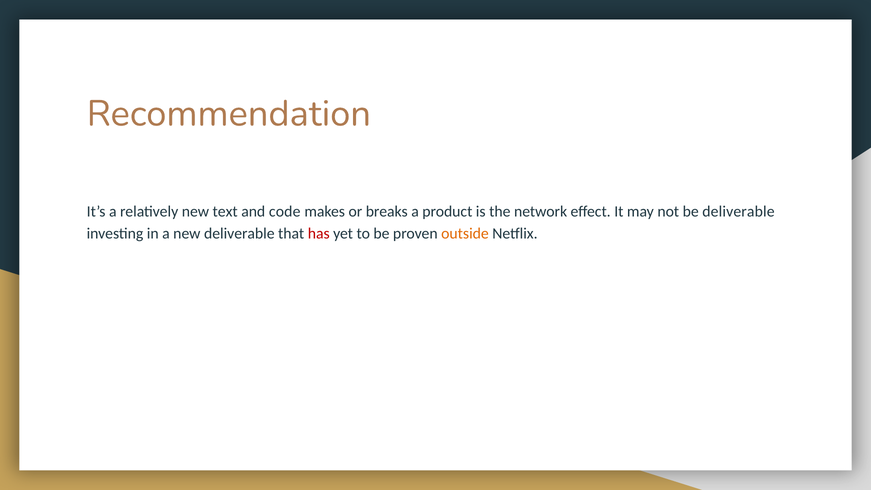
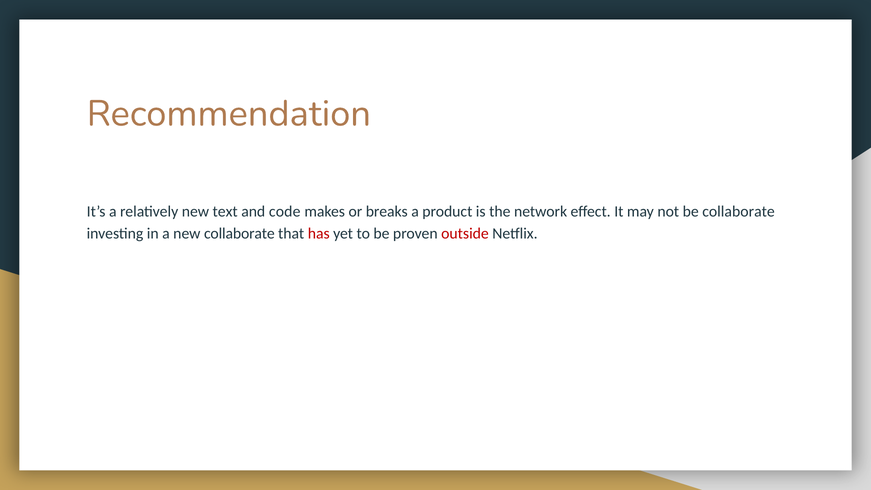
be deliverable: deliverable -> collaborate (739, 212)
new deliverable: deliverable -> collaborate (239, 233)
outside colour: orange -> red (465, 233)
